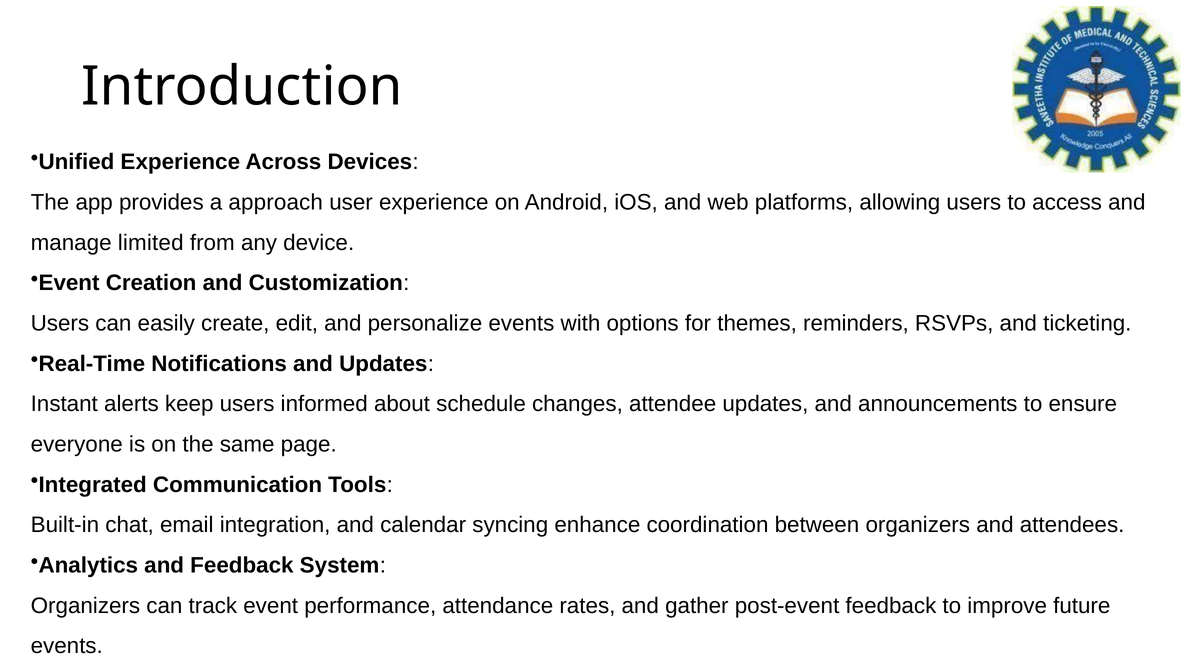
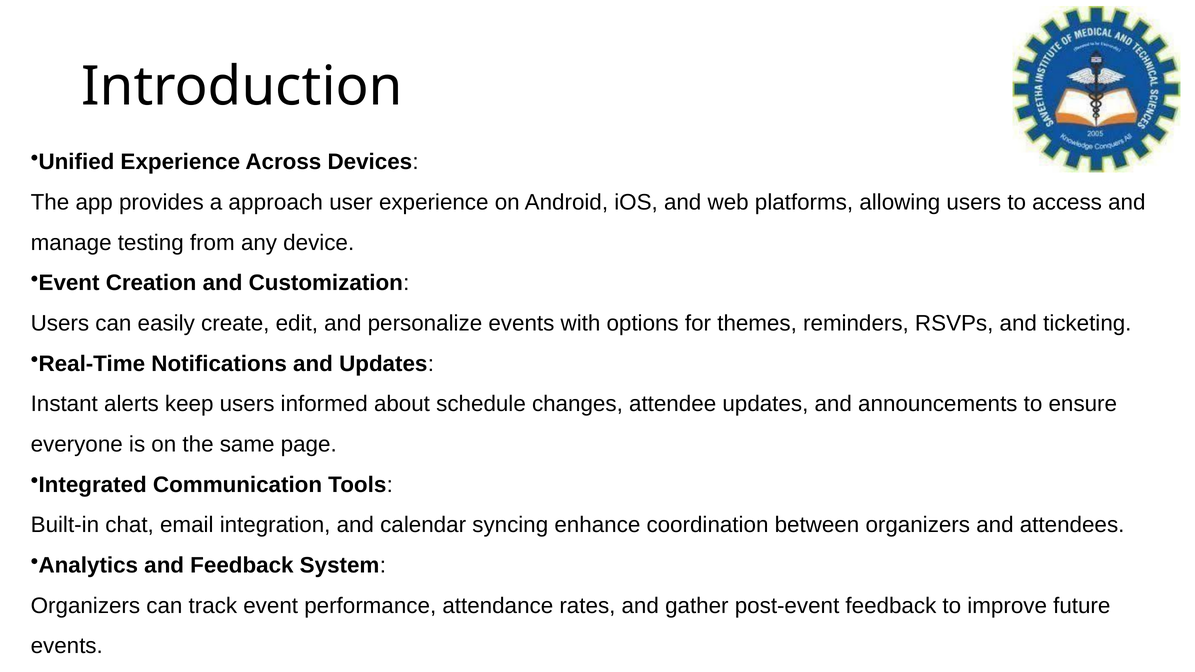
limited: limited -> testing (151, 243)
